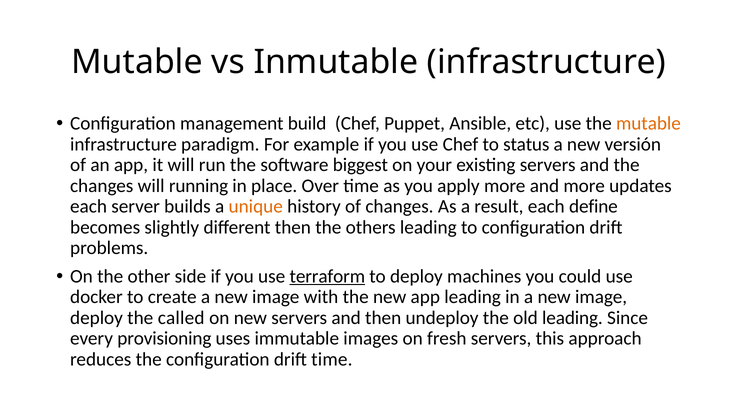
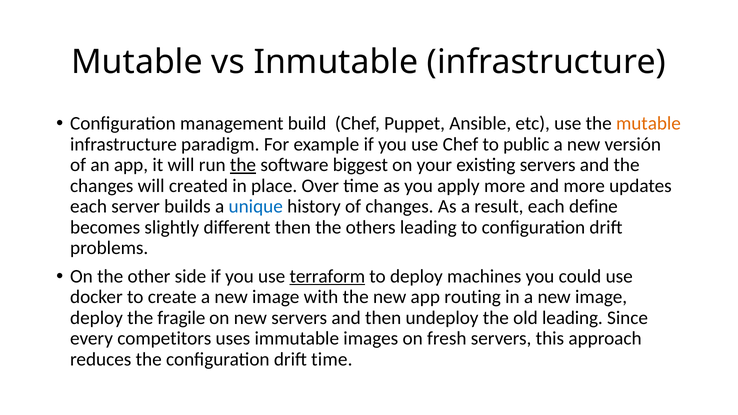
status: status -> public (526, 144)
the underline: none -> present (243, 165)
running: running -> created (199, 186)
unique colour: orange -> blue (256, 207)
app leading: leading -> routing (473, 297)
called: called -> fragile (181, 318)
provisioning: provisioning -> competitors (164, 339)
